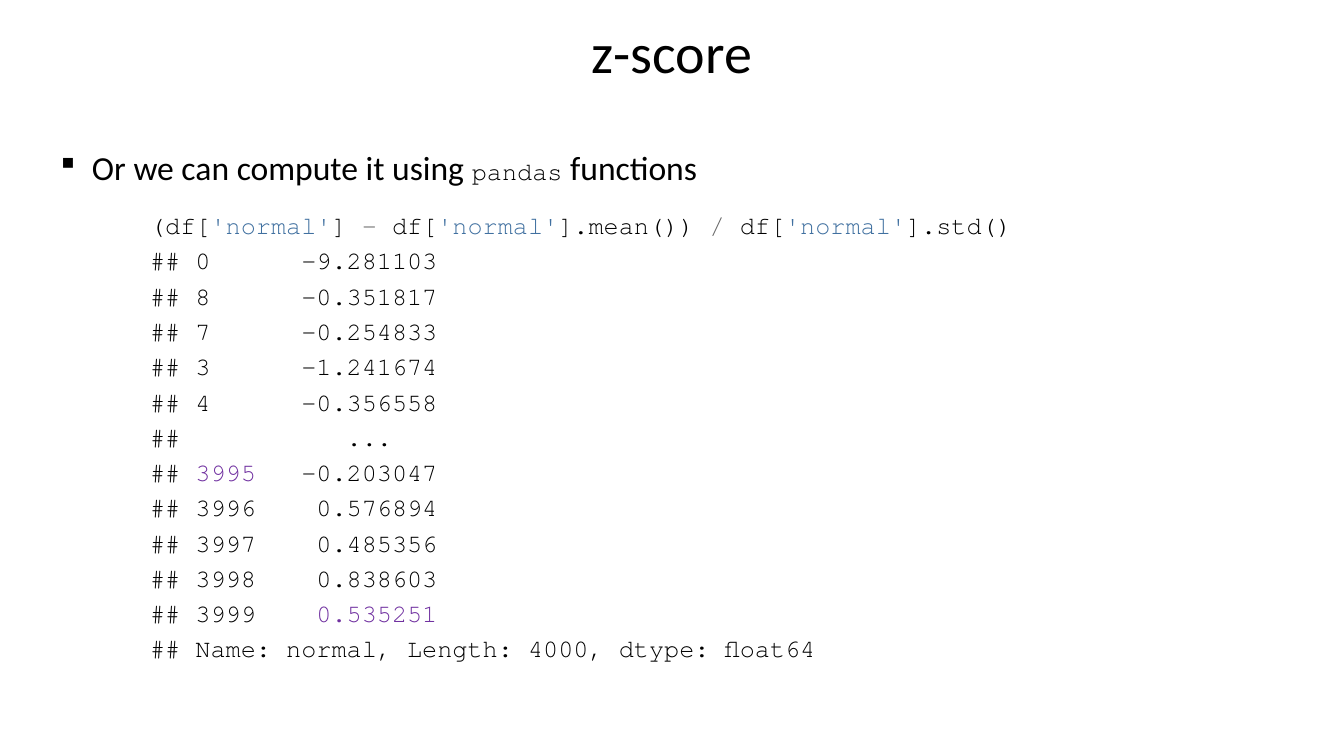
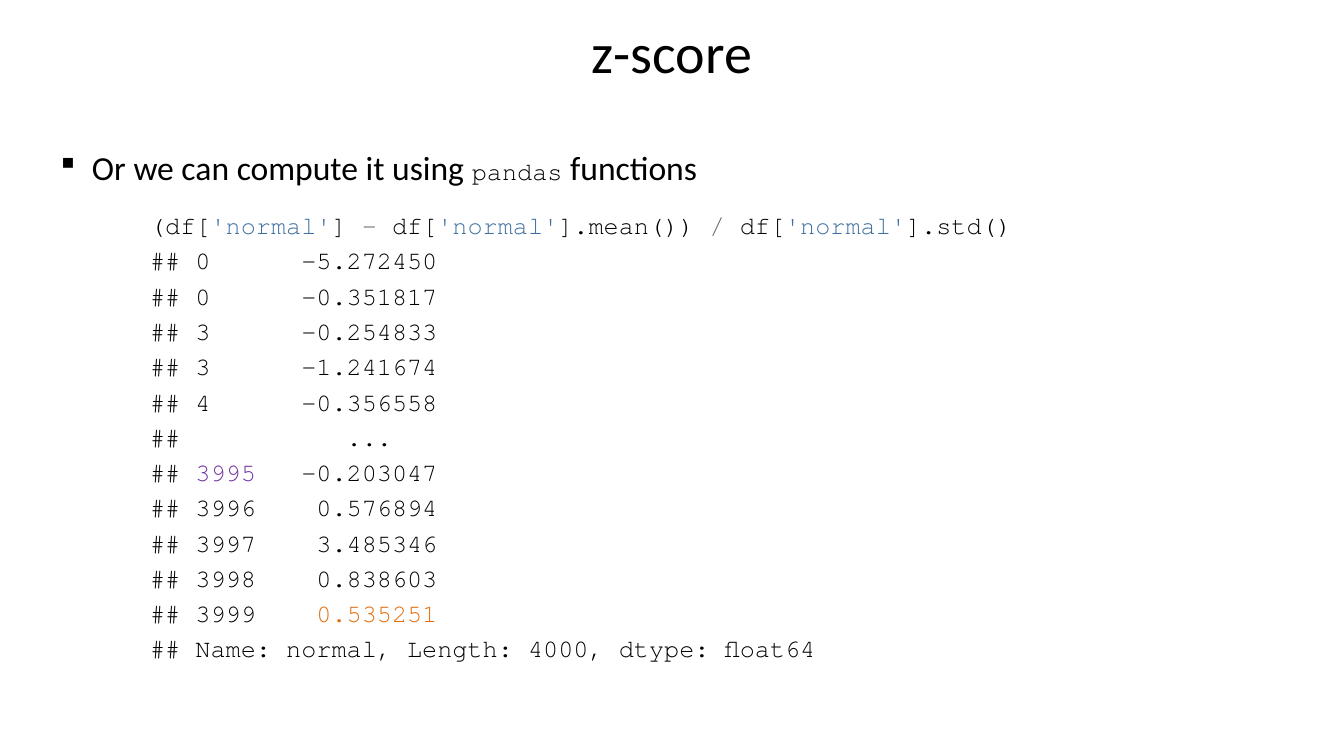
-9.281103: -9.281103 -> -5.272450 (369, 262)
8: 8 -> 0 (203, 297)
7: 7 -> 3 (203, 332)
0.485356: 0.485356 -> 3.485346 (377, 544)
0.535251 colour: purple -> orange (377, 614)
